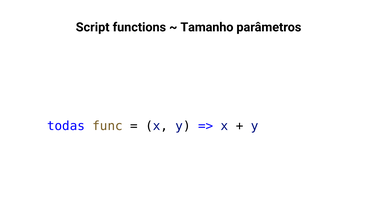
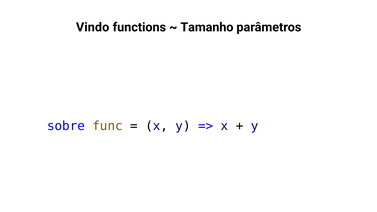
Script: Script -> Vindo (93, 27)
todas: todas -> sobre (66, 126)
